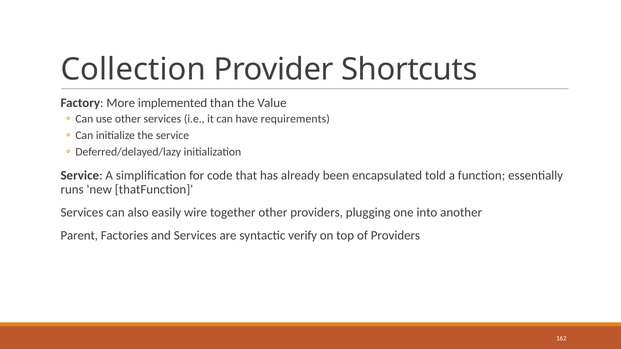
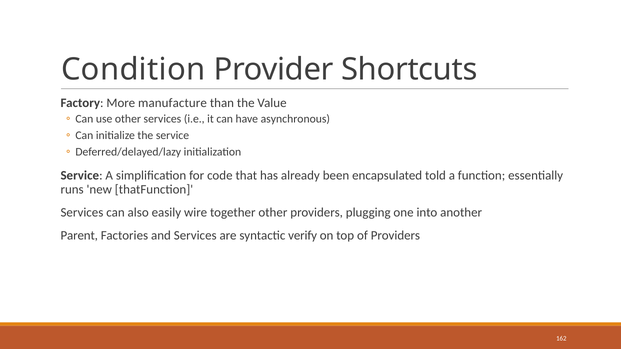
Collection: Collection -> Condition (133, 70)
implemented: implemented -> manufacture (172, 103)
requirements: requirements -> asynchronous (295, 119)
